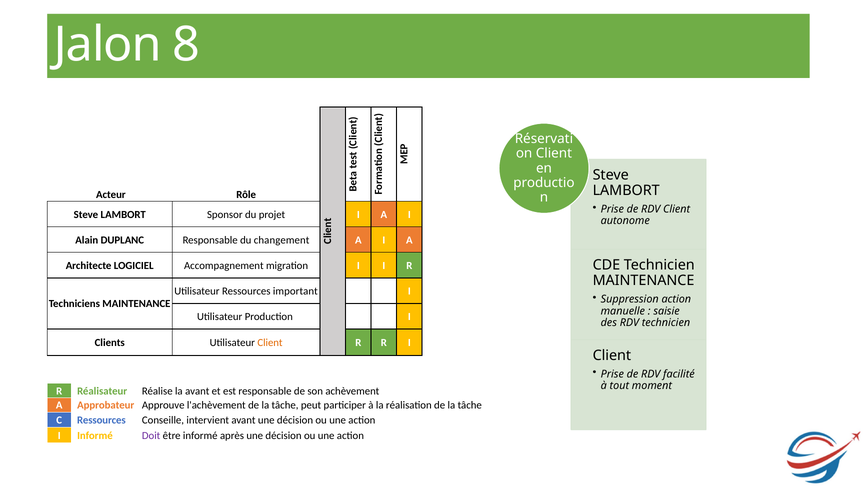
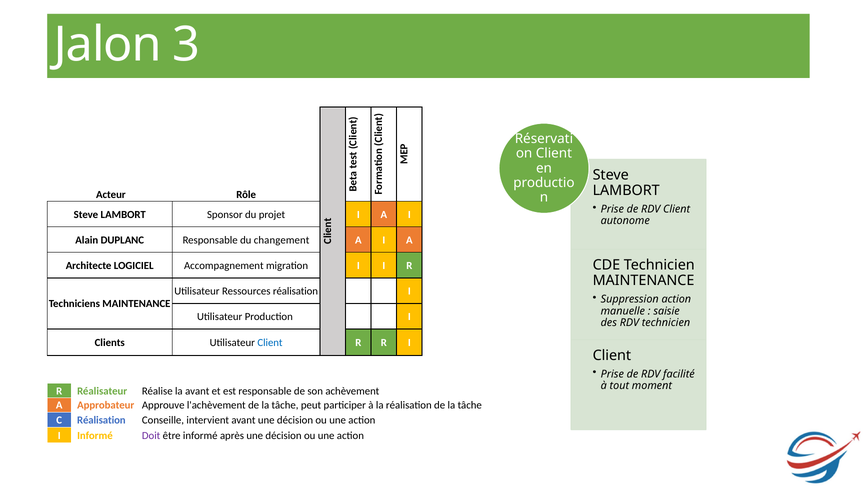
8: 8 -> 3 (186, 45)
Ressources important: important -> réalisation (295, 291)
Client colour: orange -> blue (270, 342)
C Ressources: Ressources -> Réalisation (101, 420)
